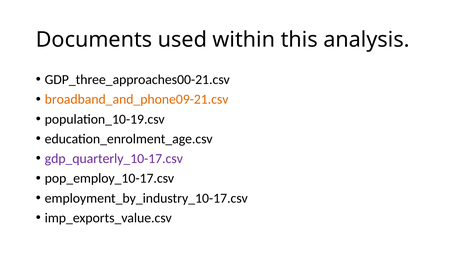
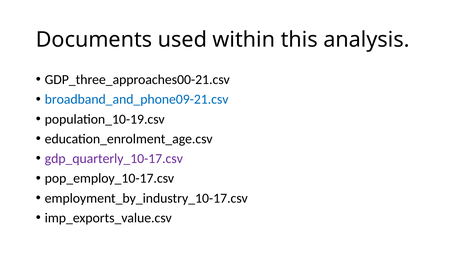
broadband_and_phone09-21.csv colour: orange -> blue (137, 99)
